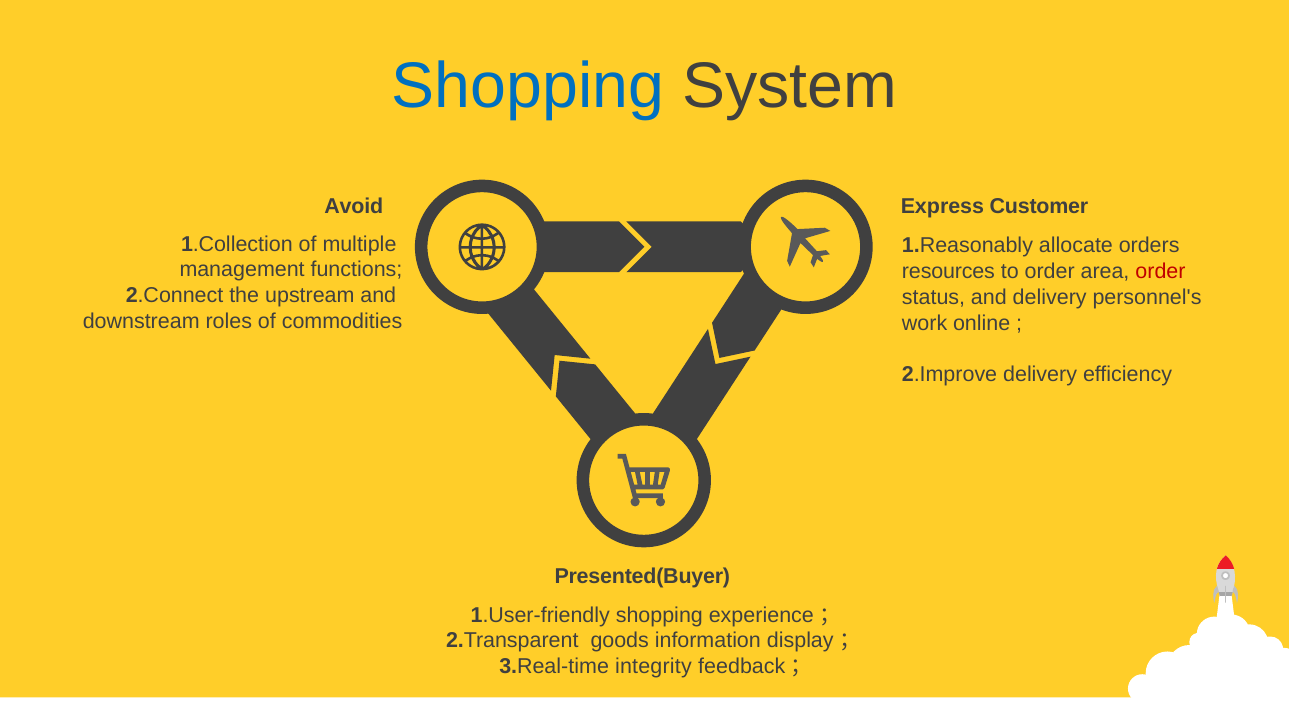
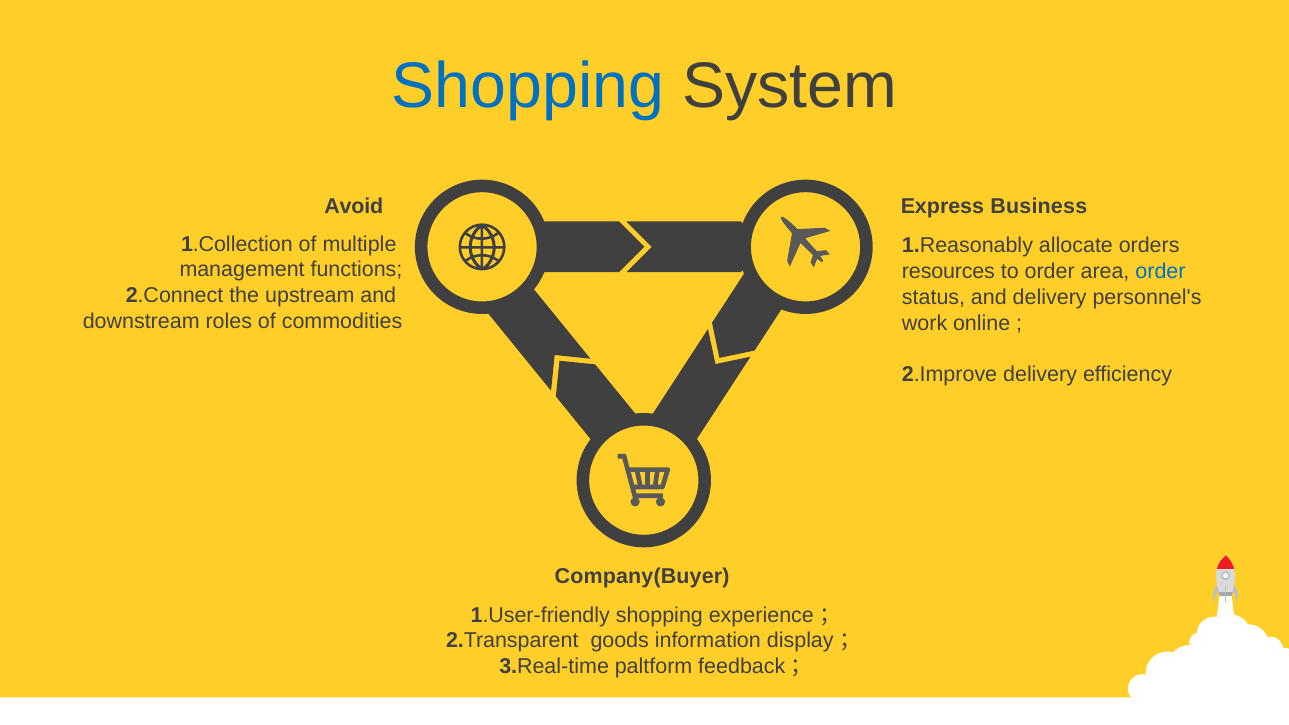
Customer: Customer -> Business (1039, 207)
order colour: red -> blue (1160, 271)
Presented(Buyer: Presented(Buyer -> Company(Buyer (642, 576)
integrity: integrity -> paltform (654, 667)
